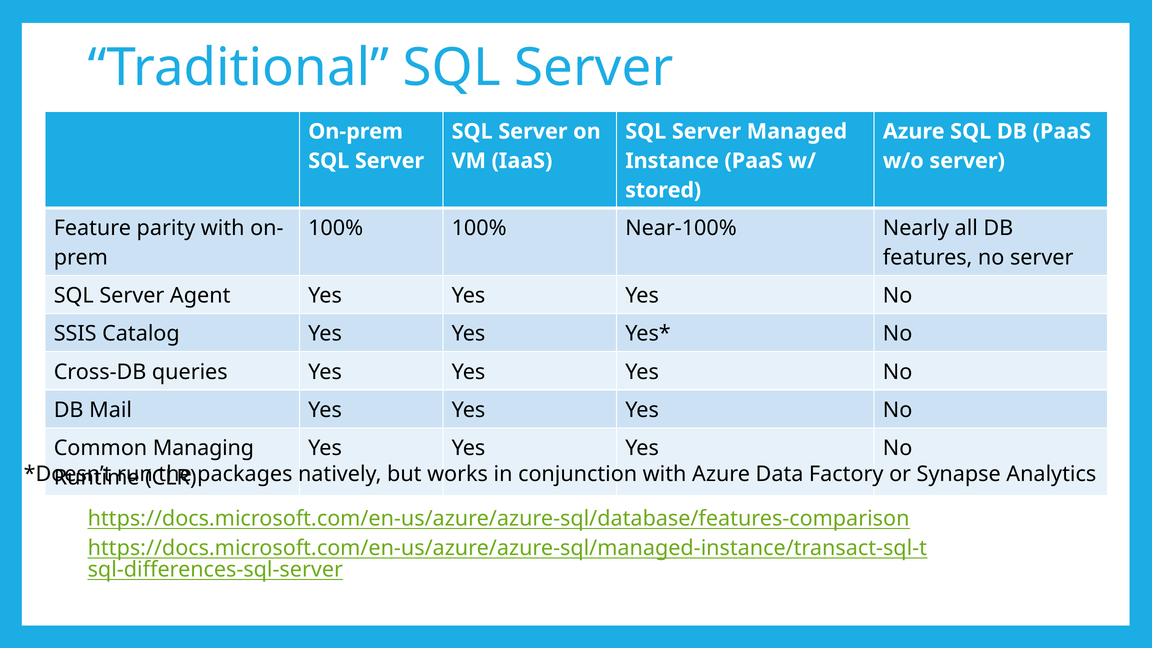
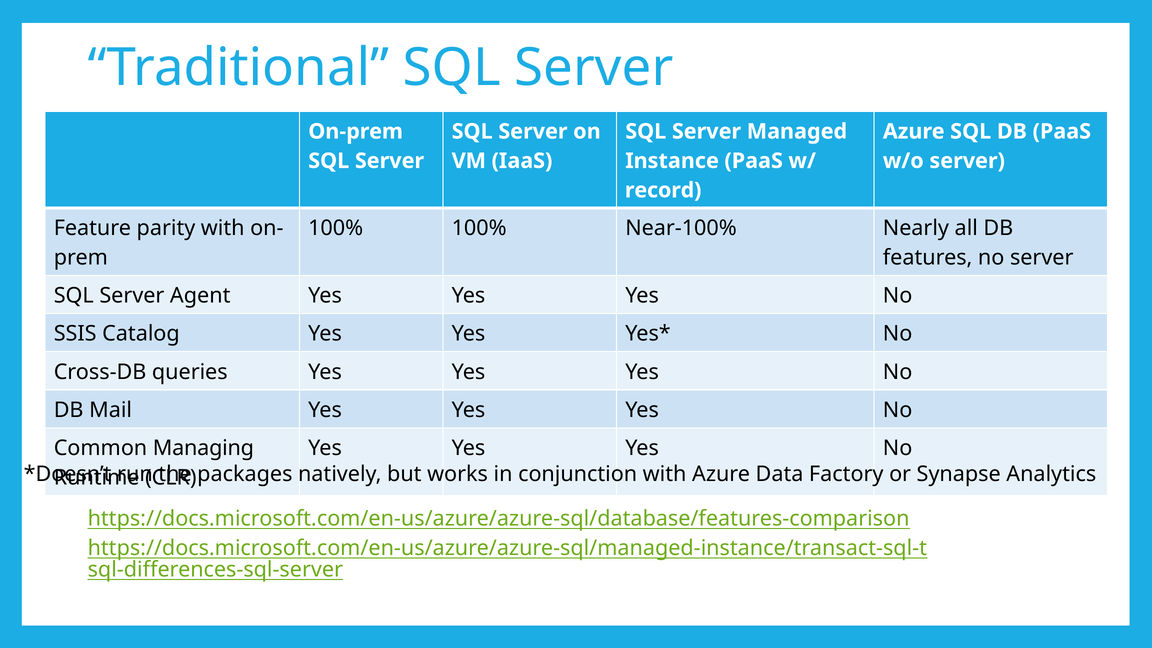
stored: stored -> record (663, 190)
